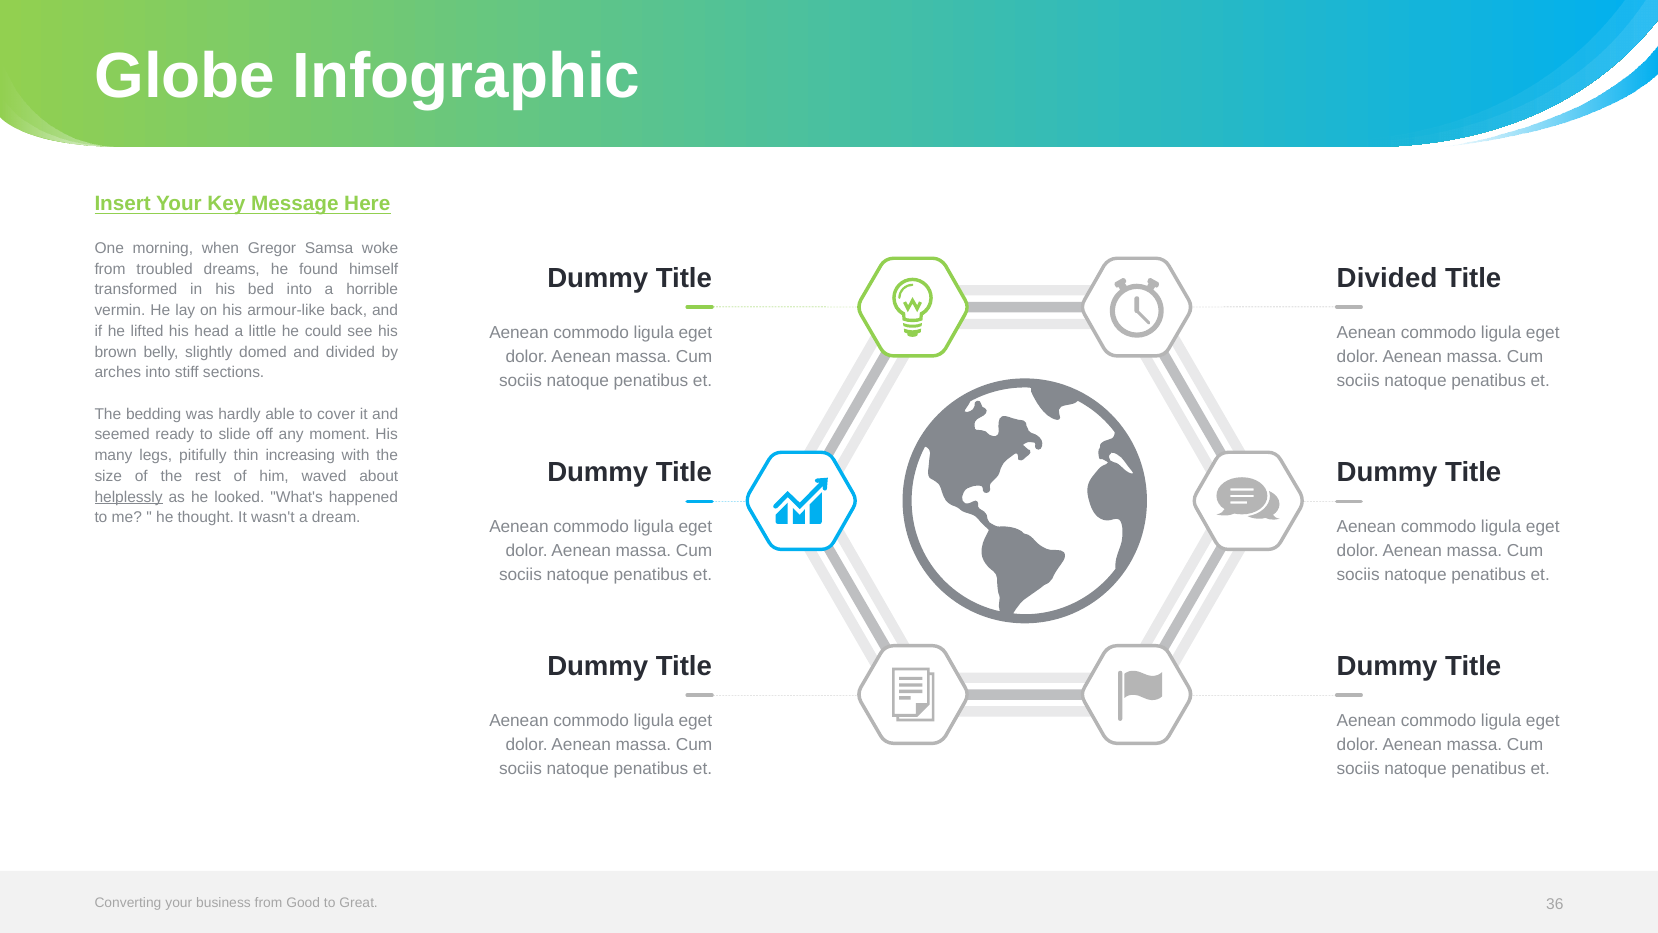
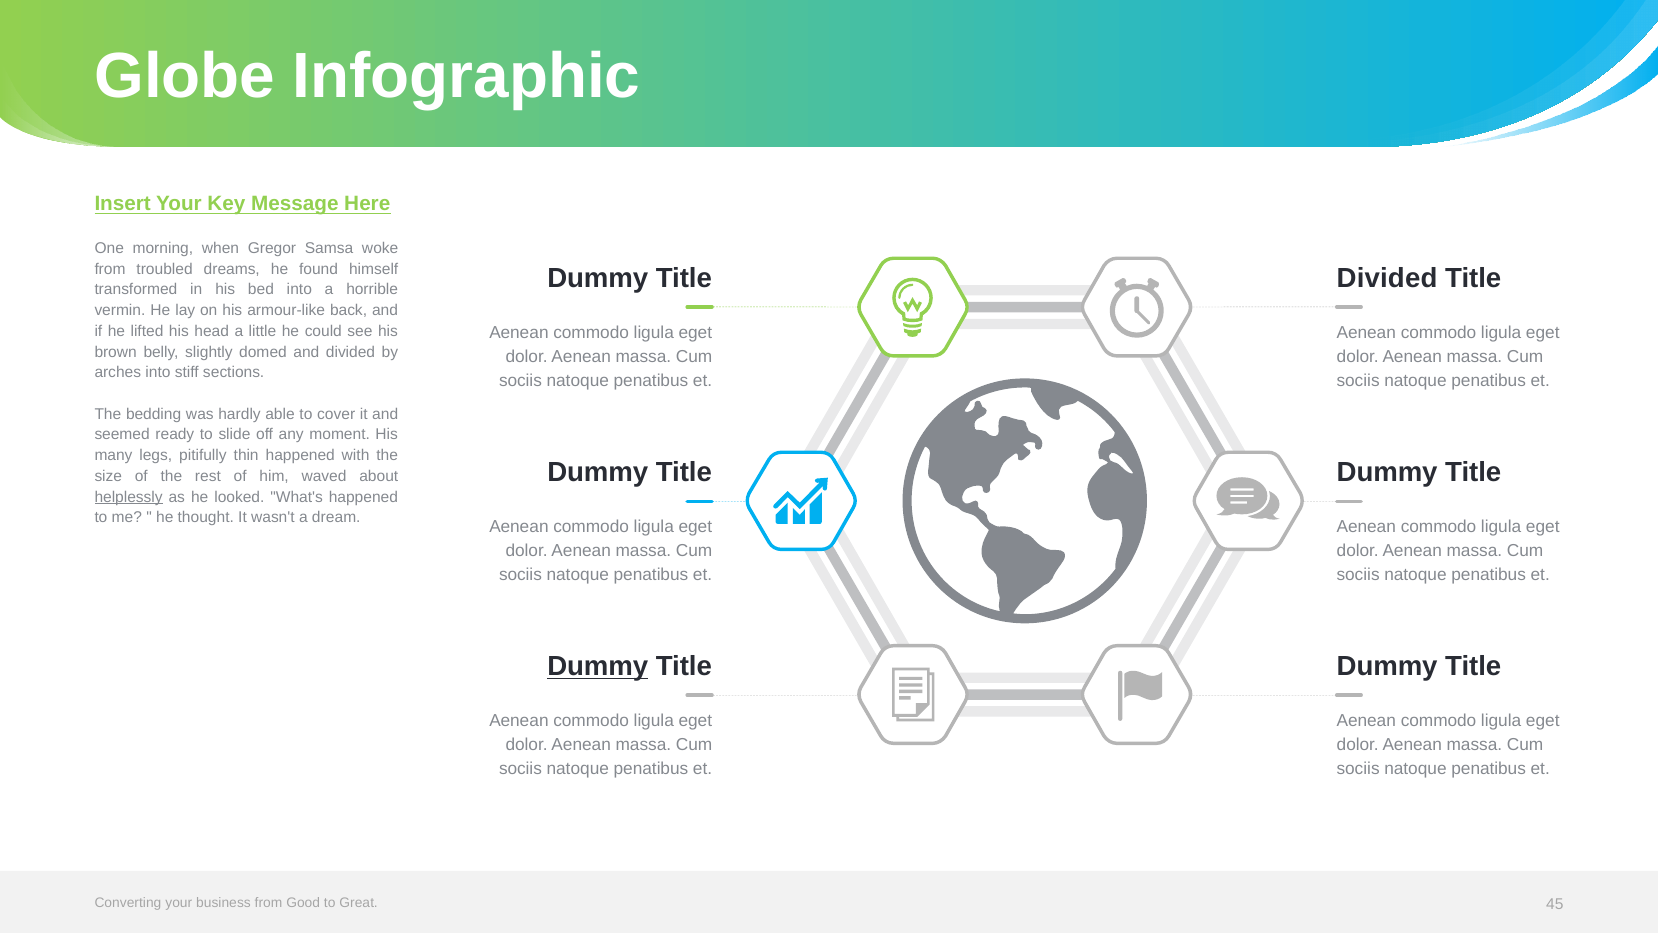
thin increasing: increasing -> happened (300, 455)
Dummy underline: none -> present (598, 666)
36: 36 -> 45 (1555, 904)
